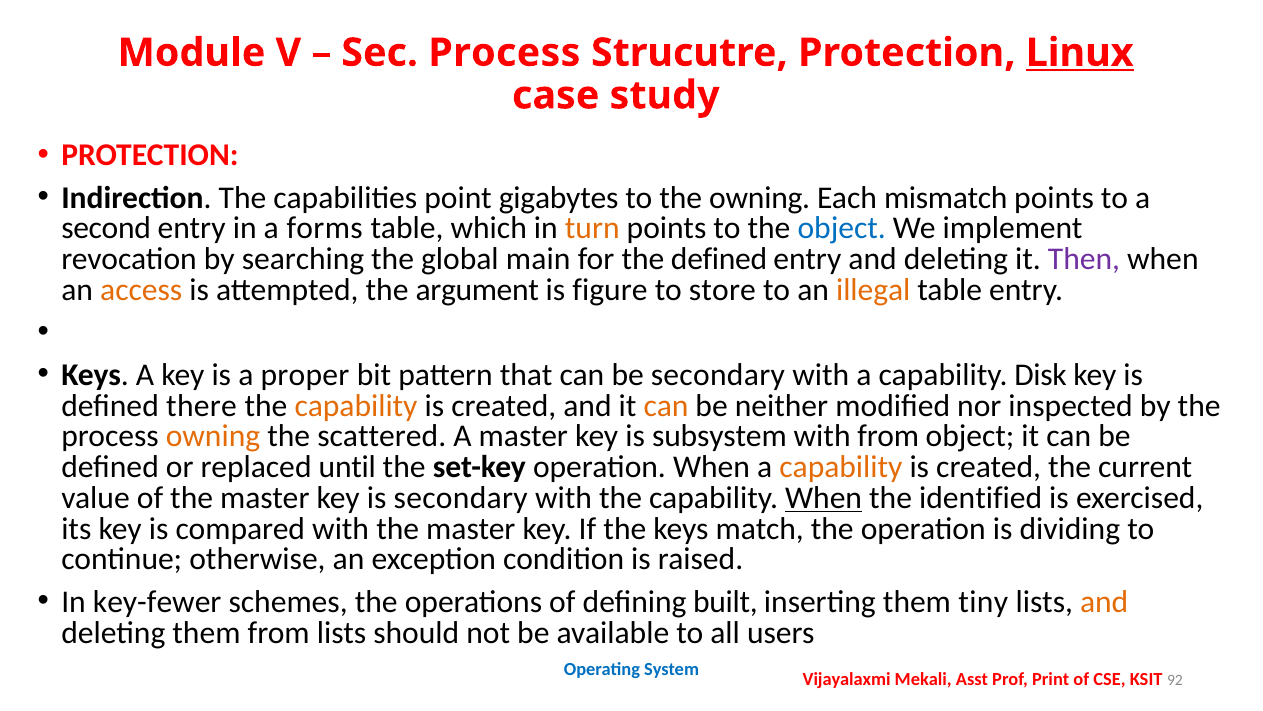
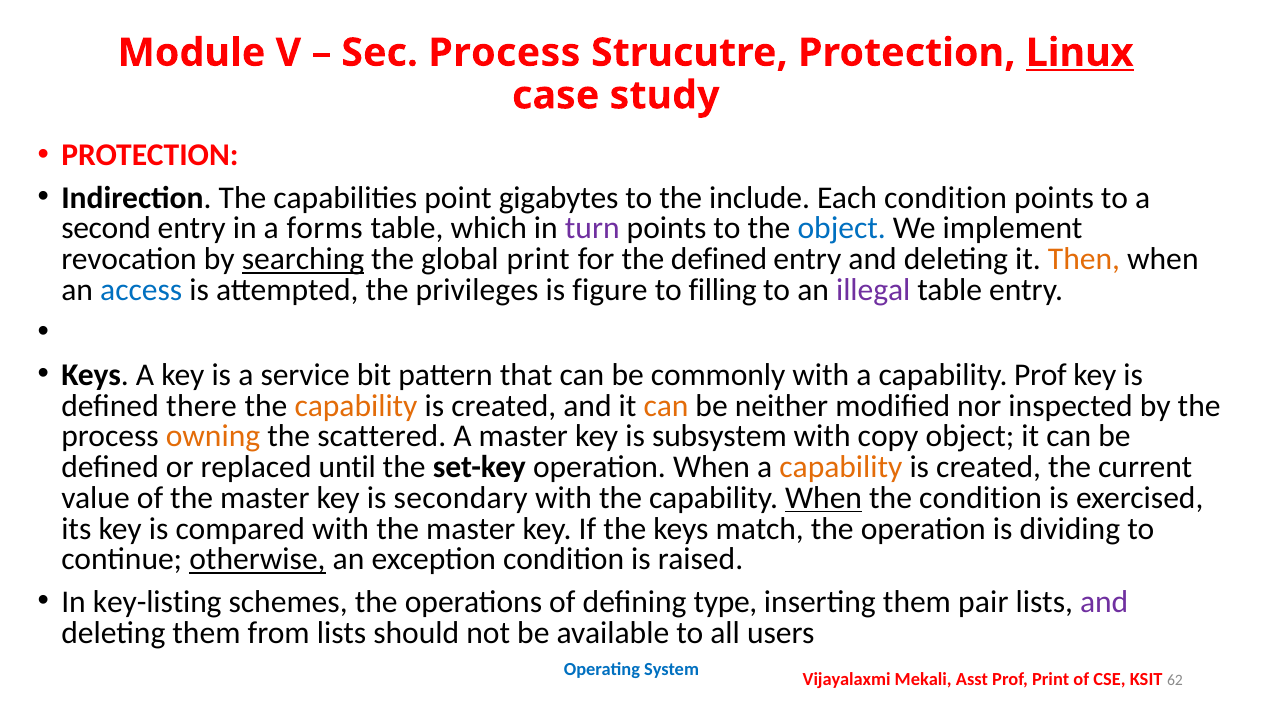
the owning: owning -> include (760, 198)
Each mismatch: mismatch -> condition (946, 198)
turn colour: orange -> purple (592, 228)
searching underline: none -> present (303, 259)
global main: main -> print (538, 259)
Then colour: purple -> orange (1084, 259)
access colour: orange -> blue (141, 290)
argument: argument -> privileges (477, 290)
store: store -> filling (723, 290)
illegal colour: orange -> purple (873, 290)
proper: proper -> service (305, 375)
be secondary: secondary -> commonly (718, 375)
capability Disk: Disk -> Prof (1041, 375)
with from: from -> copy (888, 436)
the identified: identified -> condition (981, 498)
otherwise underline: none -> present (257, 559)
key-fewer: key-fewer -> key-listing (157, 601)
built: built -> type (725, 601)
tiny: tiny -> pair (983, 601)
and colour: orange -> purple (1104, 601)
92: 92 -> 62 (1175, 680)
